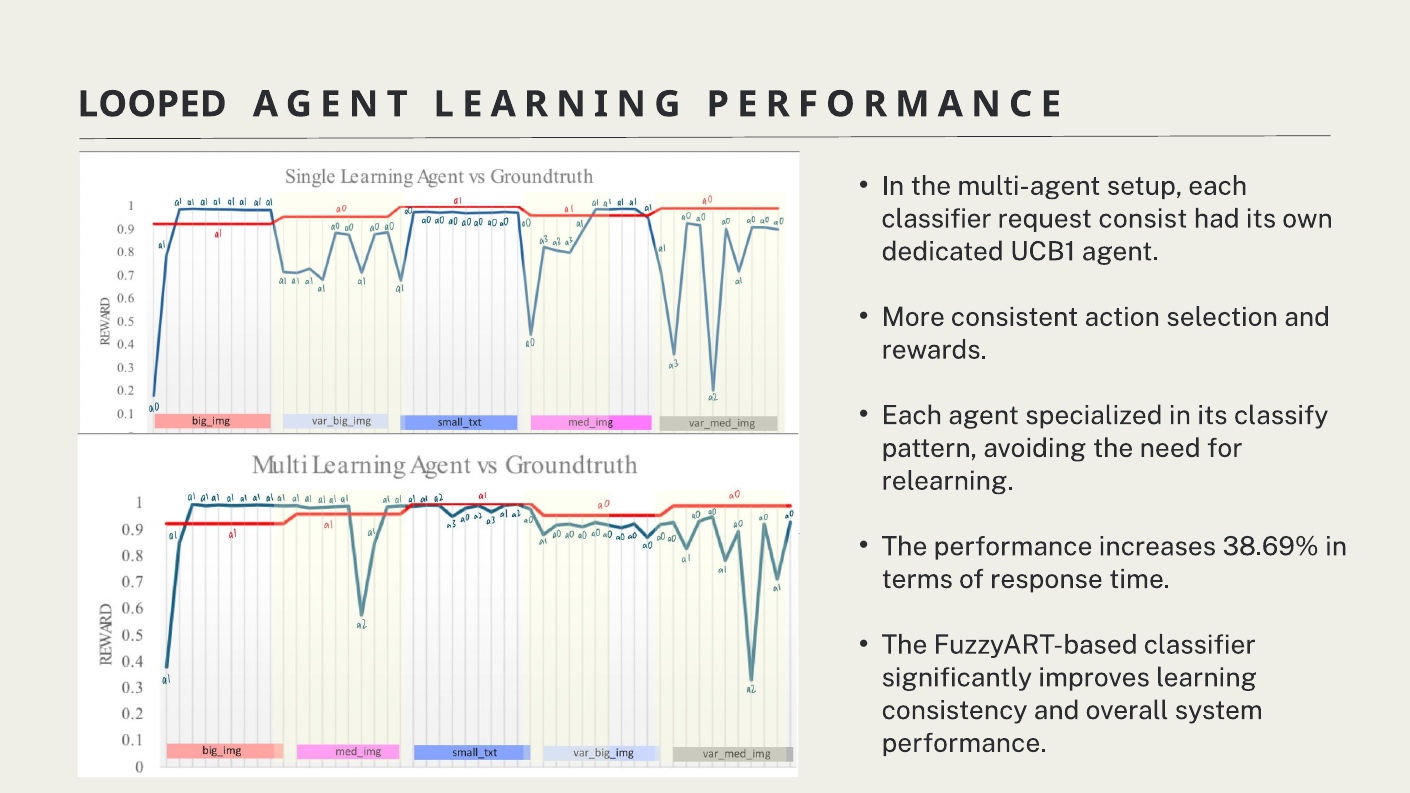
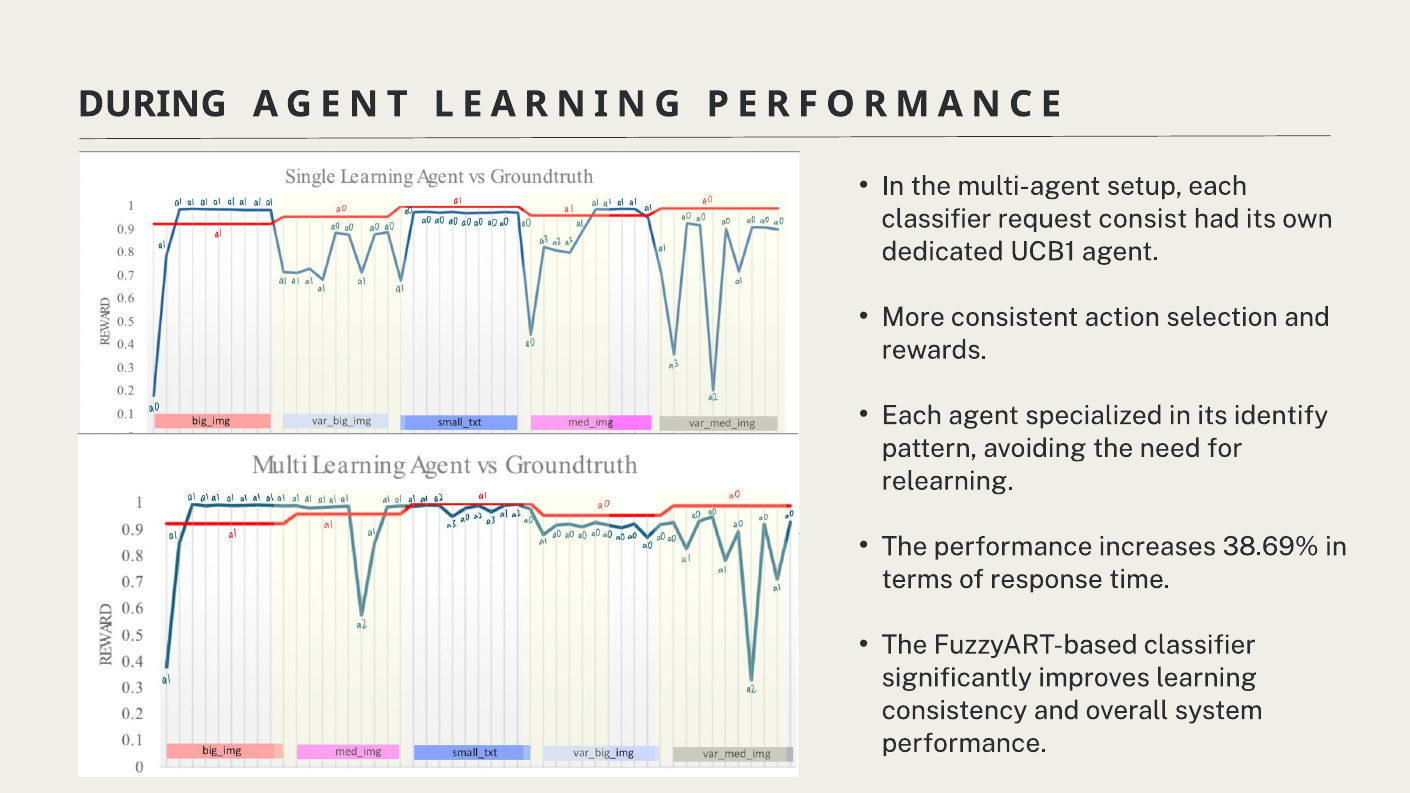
LOOPED: LOOPED -> DURING (152, 104)
classify: classify -> identify (1281, 416)
